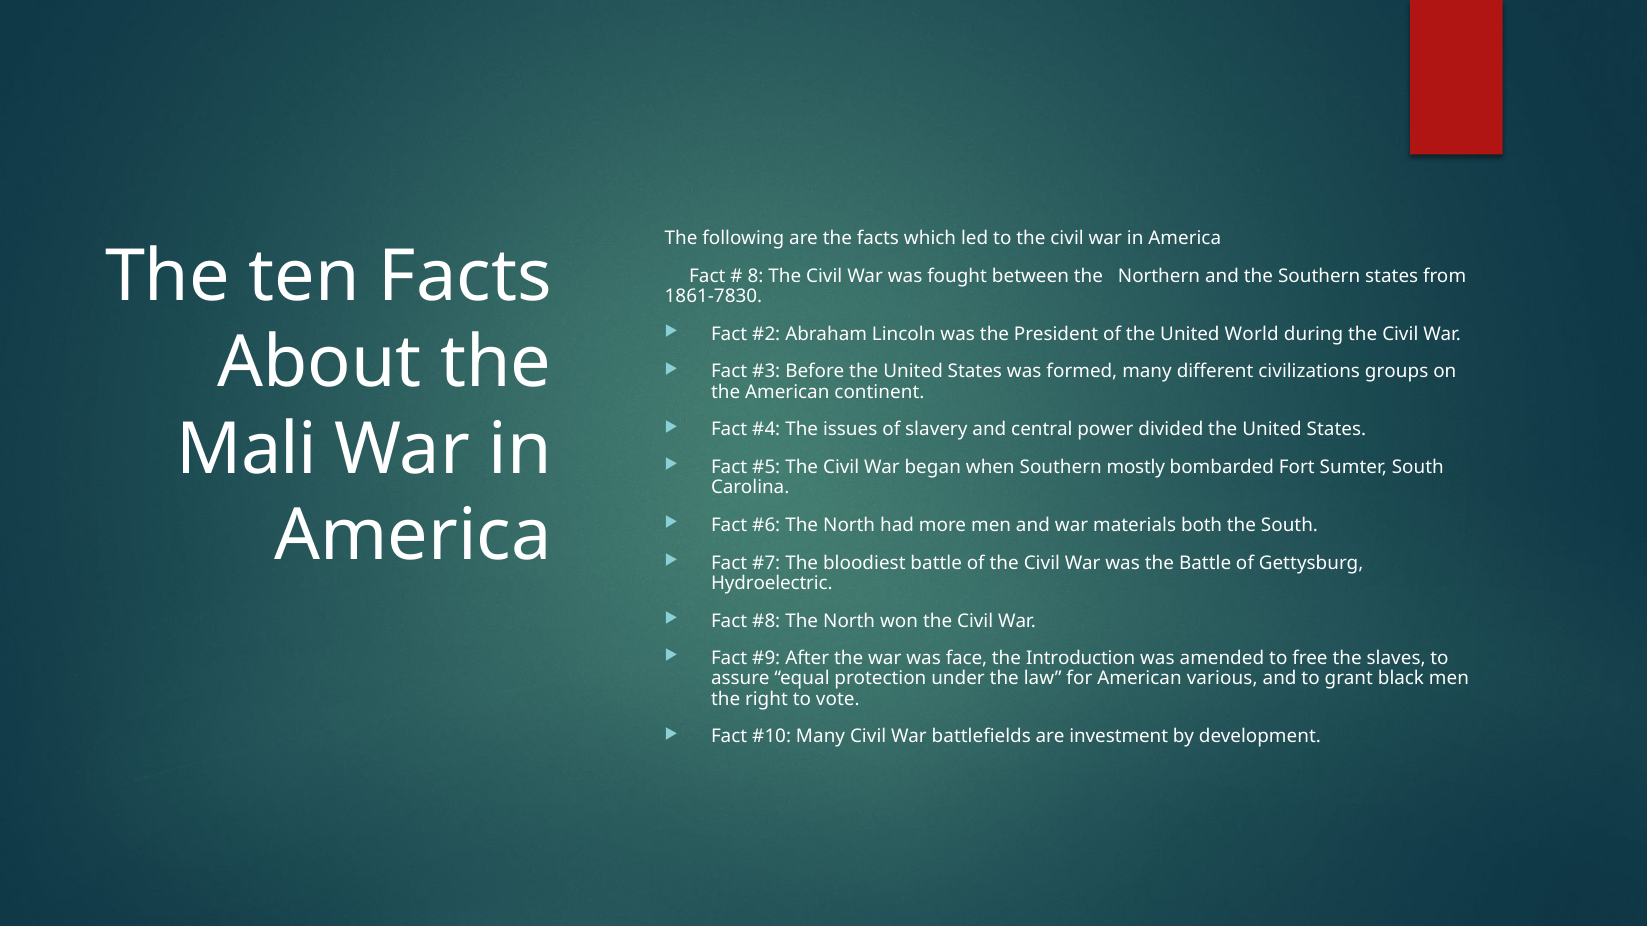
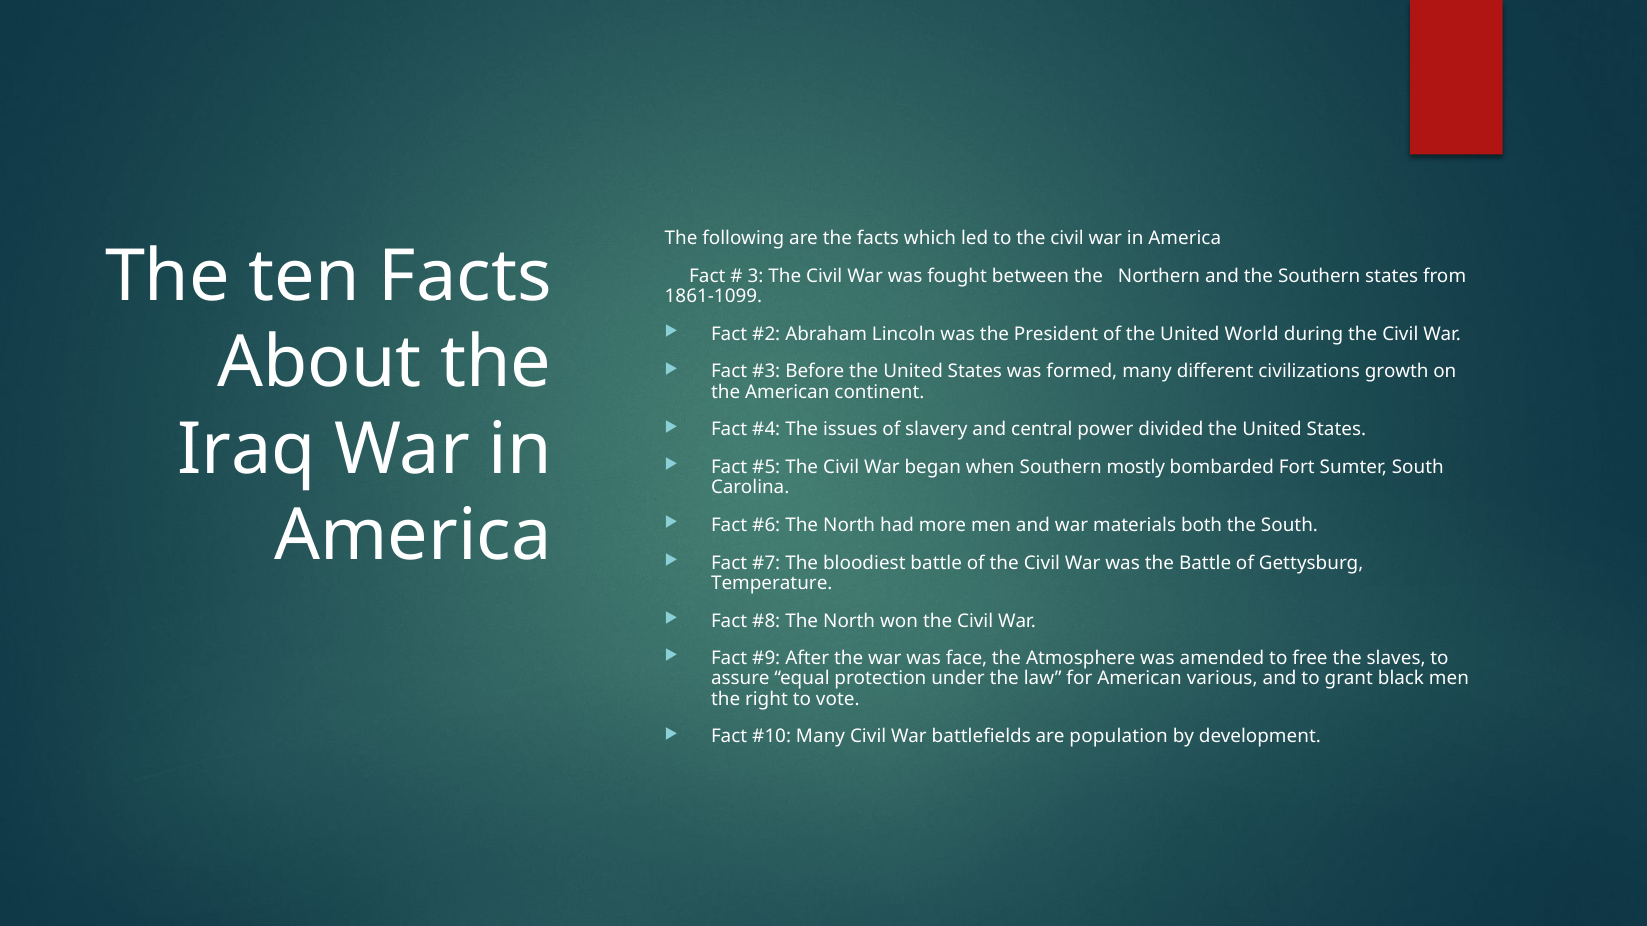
8: 8 -> 3 (756, 276)
1861-7830: 1861-7830 -> 1861-1099 (713, 297)
groups: groups -> growth (1397, 372)
Mali: Mali -> Iraq (247, 450)
Hydroelectric: Hydroelectric -> Temperature (772, 583)
Introduction: Introduction -> Atmosphere (1081, 659)
investment: investment -> population (1119, 737)
